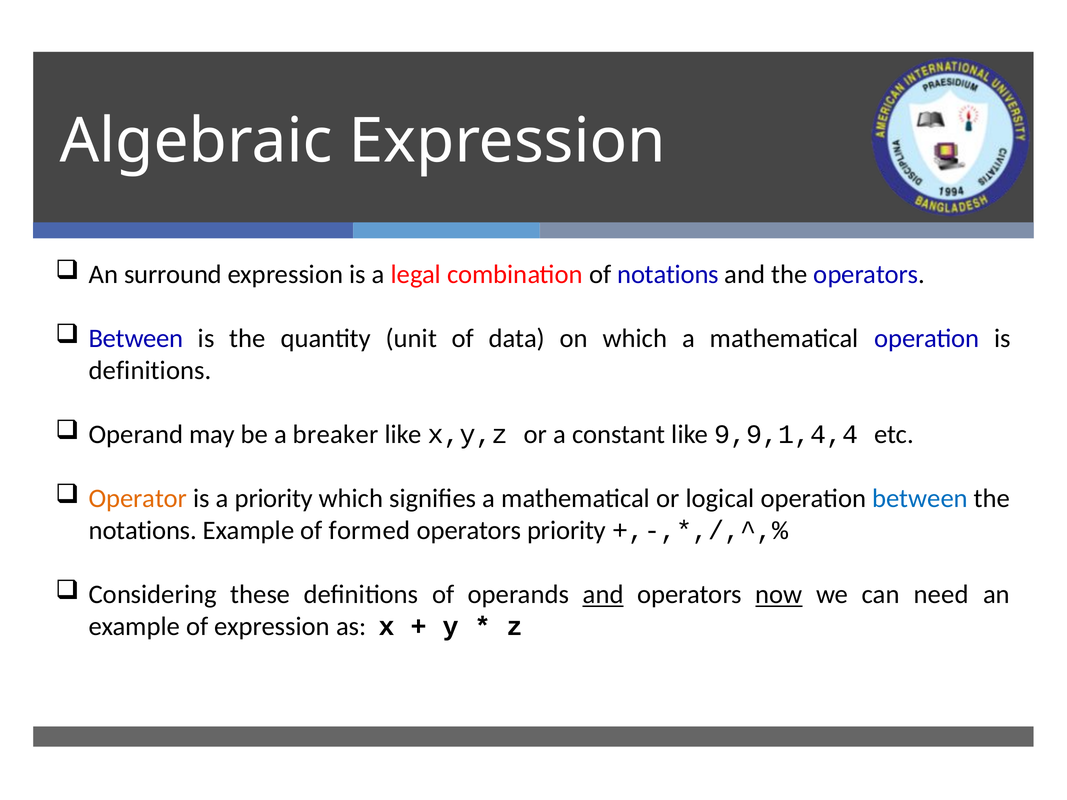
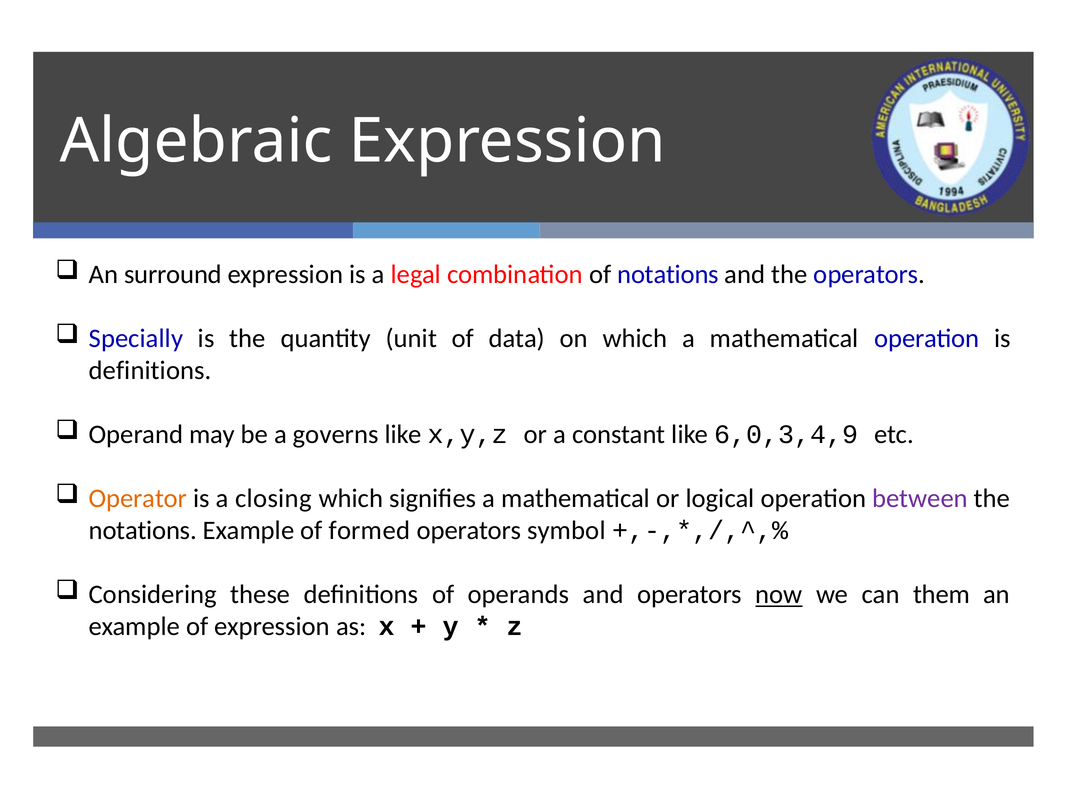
Between: Between -> Specially (136, 339)
breaker: breaker -> governs (336, 435)
9,9,1,4,4: 9,9,1,4,4 -> 6,0,3,4,9 (786, 435)
a priority: priority -> closing (273, 499)
between colour: blue -> purple (920, 499)
operators priority: priority -> symbol (566, 531)
and underline: present -> none (603, 595)
need: need -> them (941, 595)
